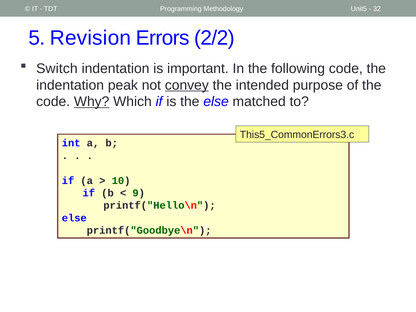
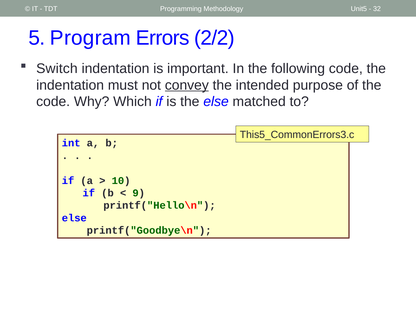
Revision: Revision -> Program (90, 38)
peak: peak -> must (123, 85)
Why underline: present -> none (92, 102)
